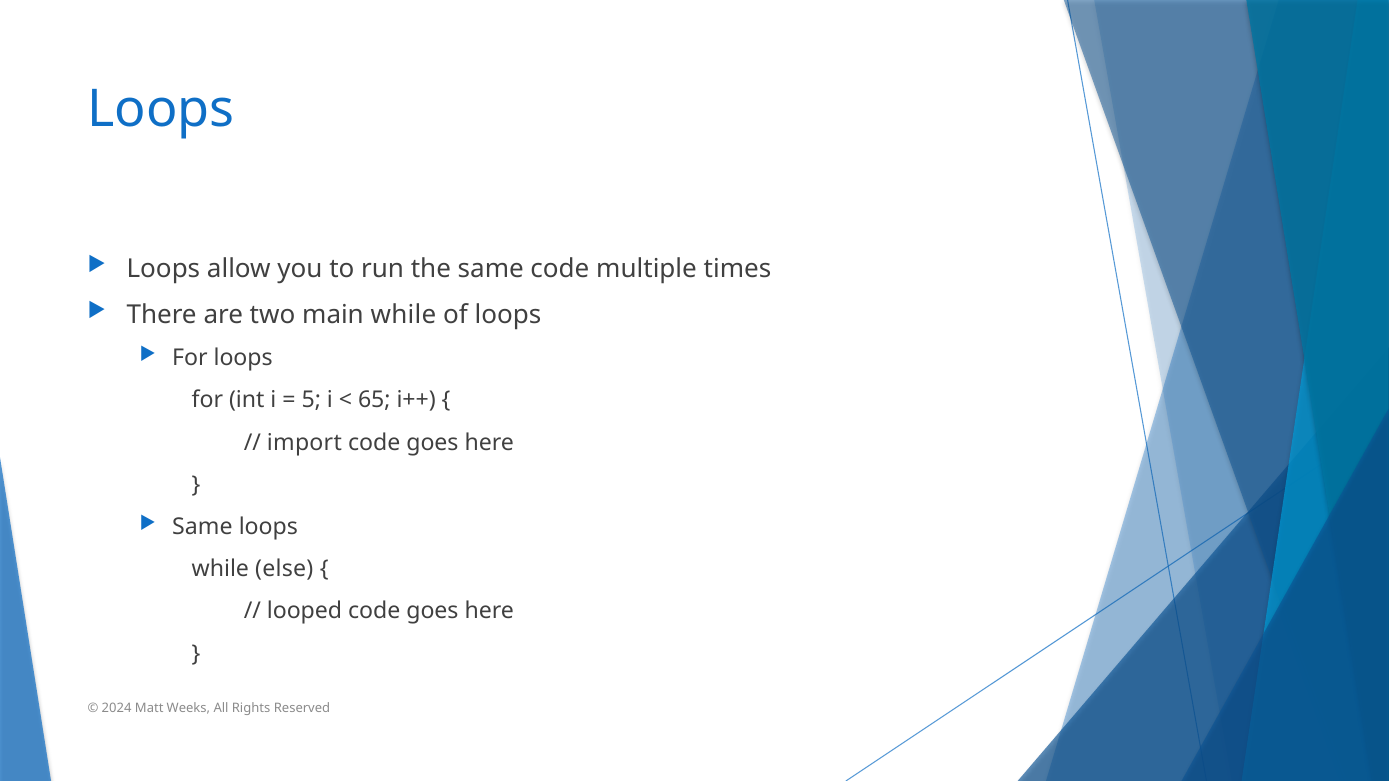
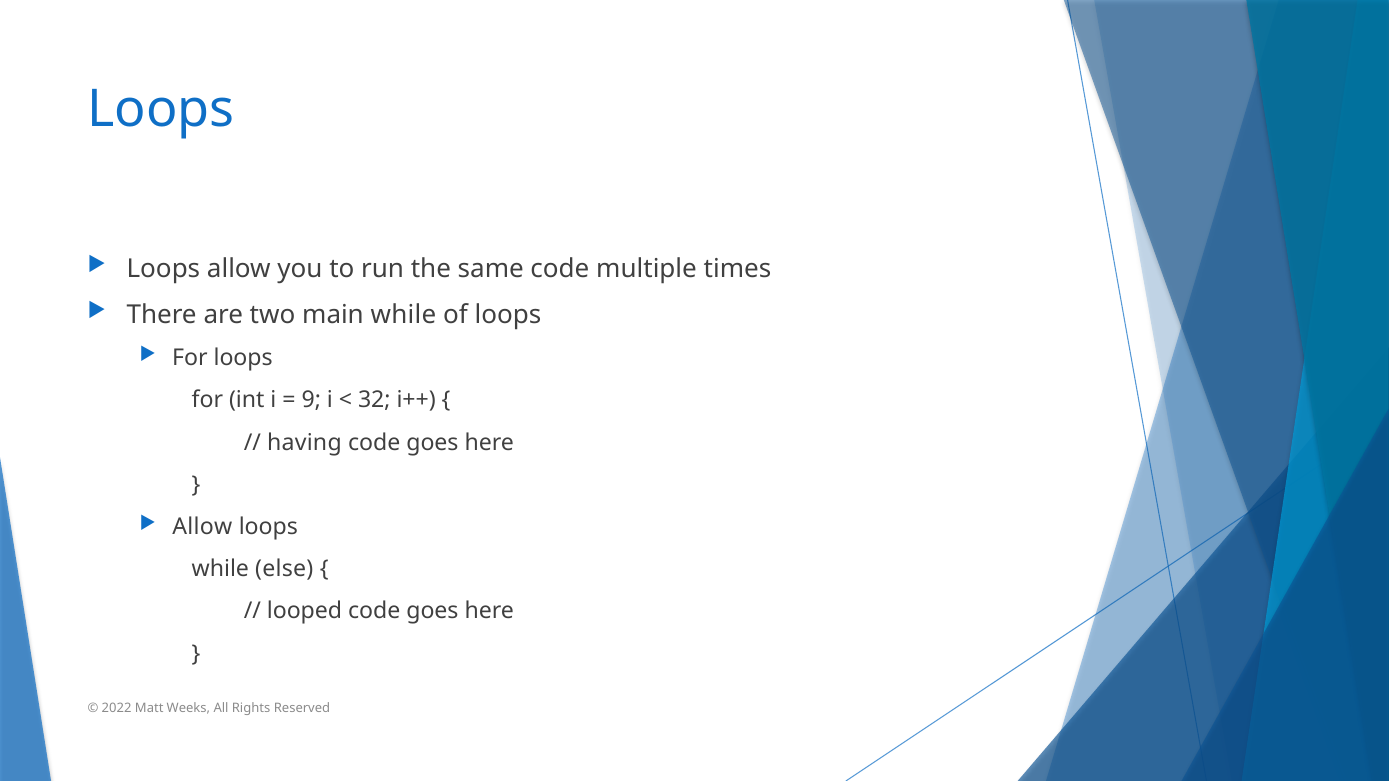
5: 5 -> 9 (311, 400)
65: 65 -> 32 (374, 400)
import: import -> having (304, 443)
Same: Same -> Allow (202, 527)
2024: 2024 -> 2022 (117, 709)
